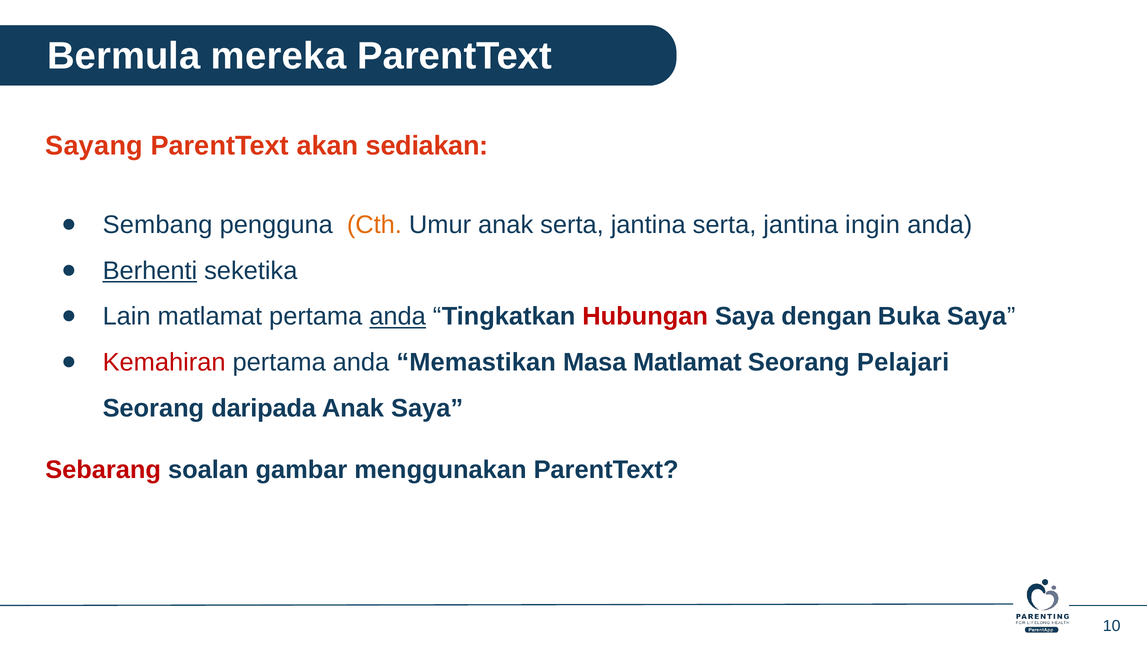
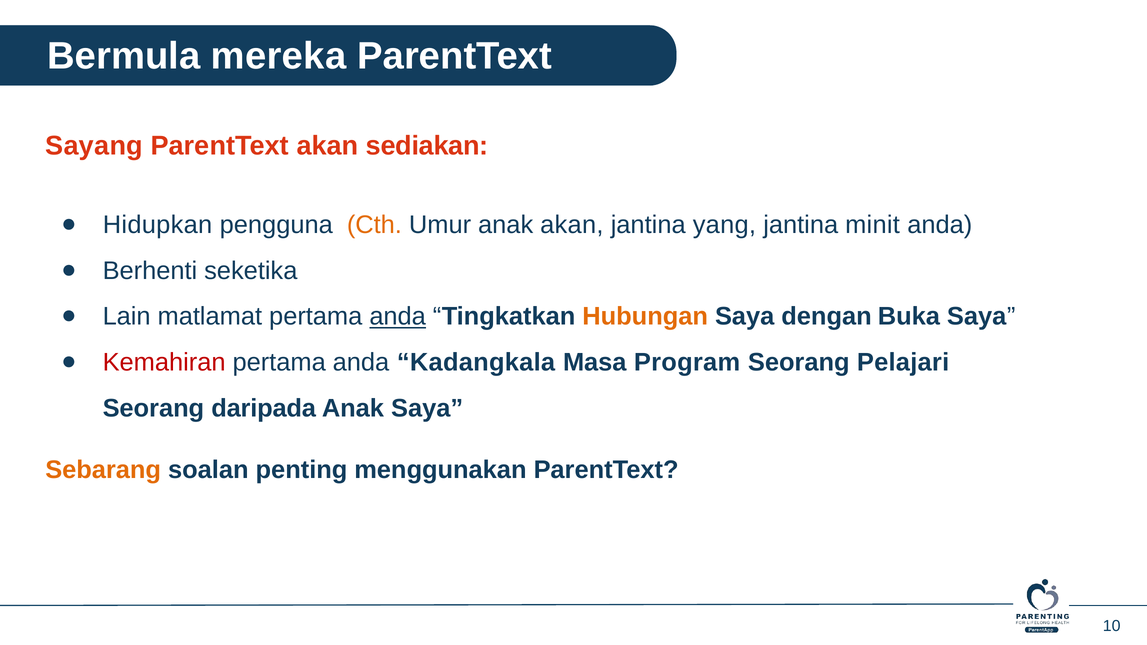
Sembang: Sembang -> Hidupkan (158, 225)
anak serta: serta -> akan (572, 225)
jantina serta: serta -> yang (724, 225)
ingin: ingin -> minit (873, 225)
Berhenti underline: present -> none (150, 271)
Hubungan colour: red -> orange (645, 317)
Memastikan: Memastikan -> Kadangkala (476, 363)
Masa Matlamat: Matlamat -> Program (687, 363)
Sebarang colour: red -> orange (103, 470)
gambar: gambar -> penting (301, 470)
